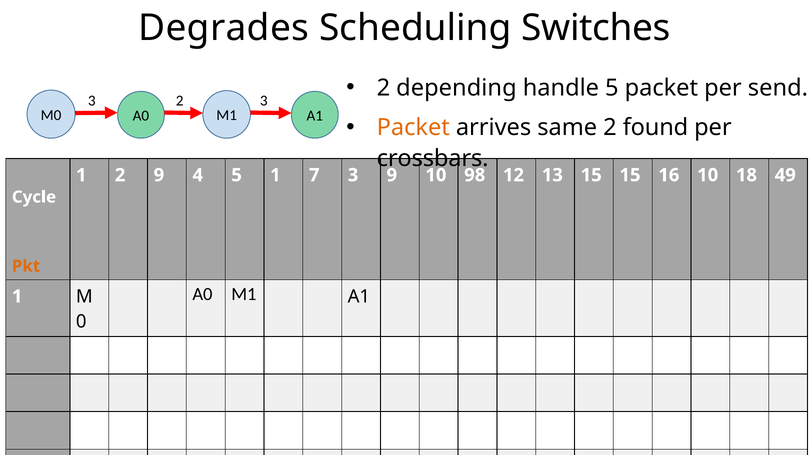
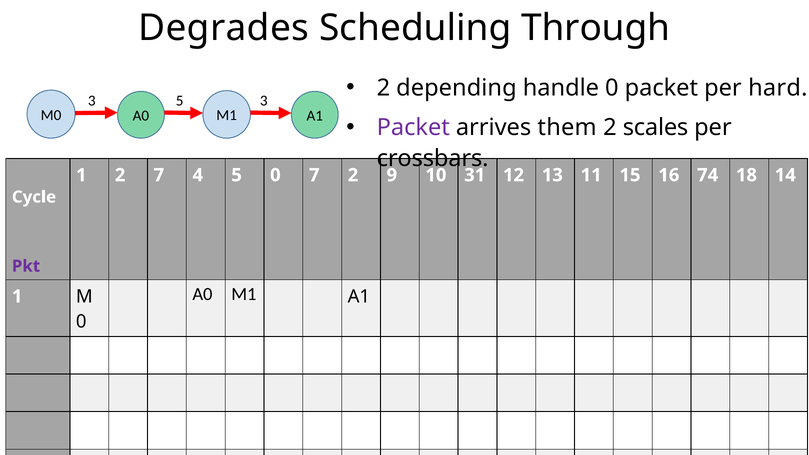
Switches: Switches -> Through (596, 28)
handle 5: 5 -> 0 (612, 88)
send: send -> hard (778, 88)
3 2: 2 -> 5 (180, 101)
Packet colour: orange -> purple (413, 128)
same: same -> them (567, 128)
found: found -> scales (656, 128)
2 9: 9 -> 7 (159, 175)
5 1: 1 -> 0 (275, 175)
7 3: 3 -> 2 (353, 175)
98: 98 -> 31 (475, 175)
13 15: 15 -> 11 (591, 175)
16 10: 10 -> 74 (708, 175)
49: 49 -> 14 (785, 175)
Pkt colour: orange -> purple (26, 266)
